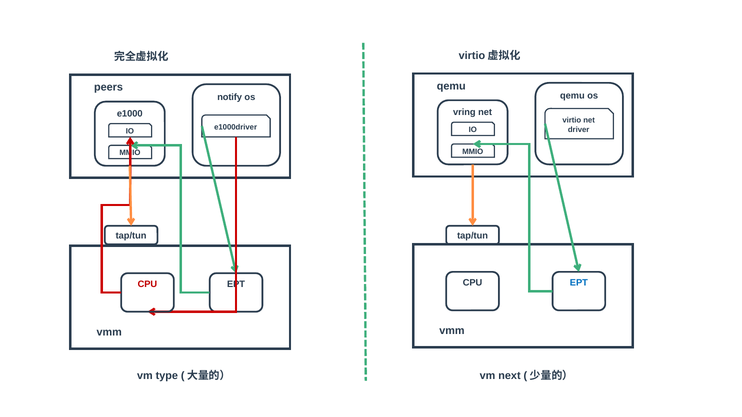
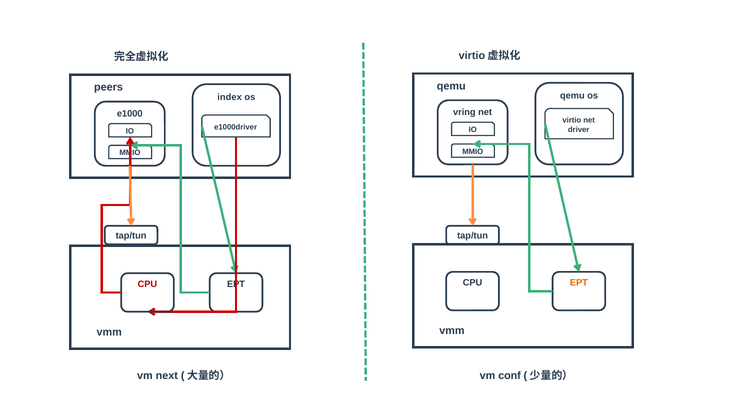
notify: notify -> index (230, 97)
EPT colour: blue -> orange (579, 283)
type: type -> next (167, 376)
next: next -> conf (510, 376)
